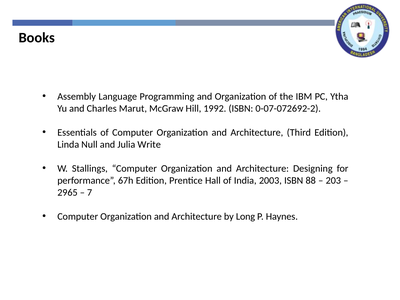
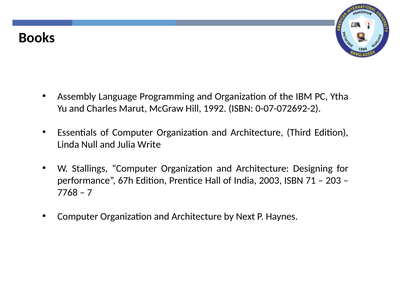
88: 88 -> 71 (311, 181)
2965: 2965 -> 7768 (67, 193)
Long: Long -> Next (245, 217)
